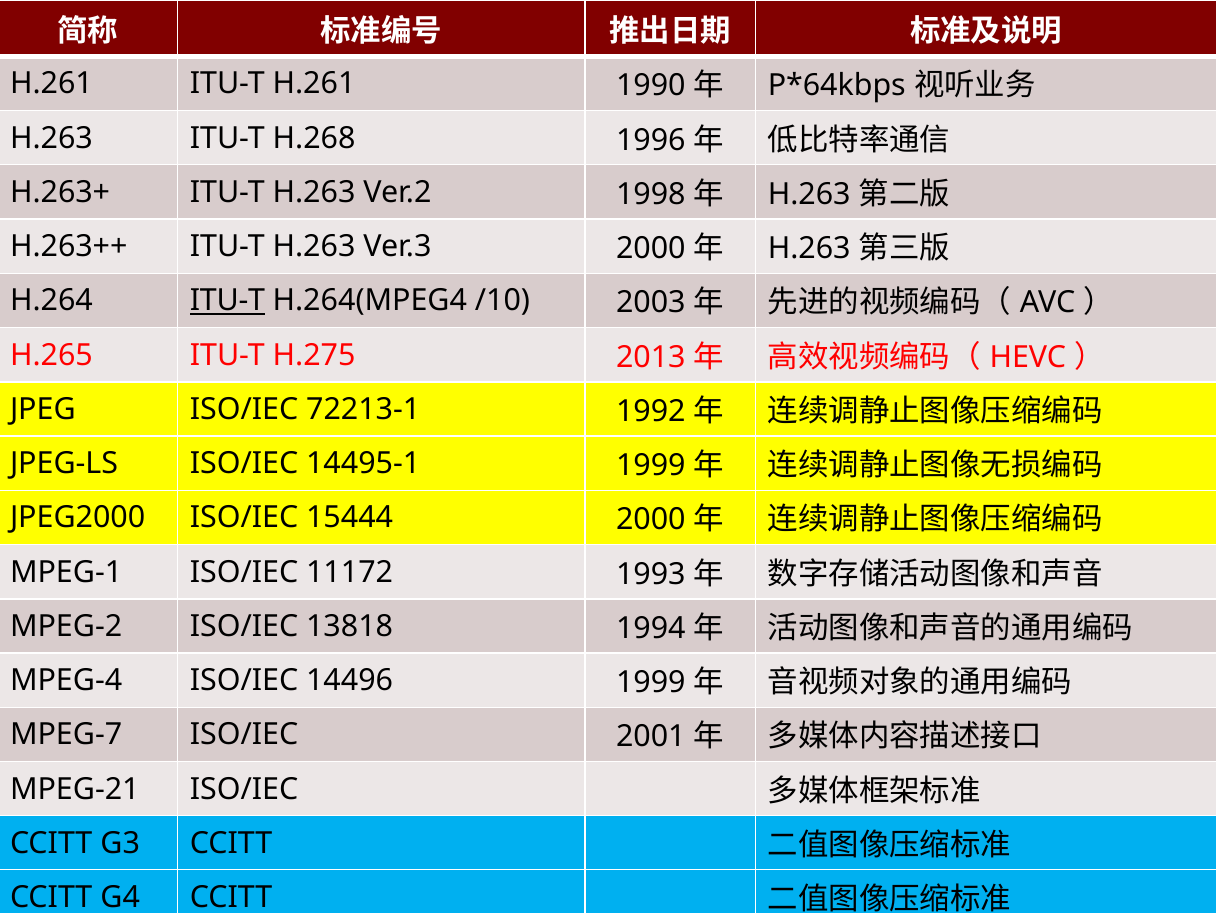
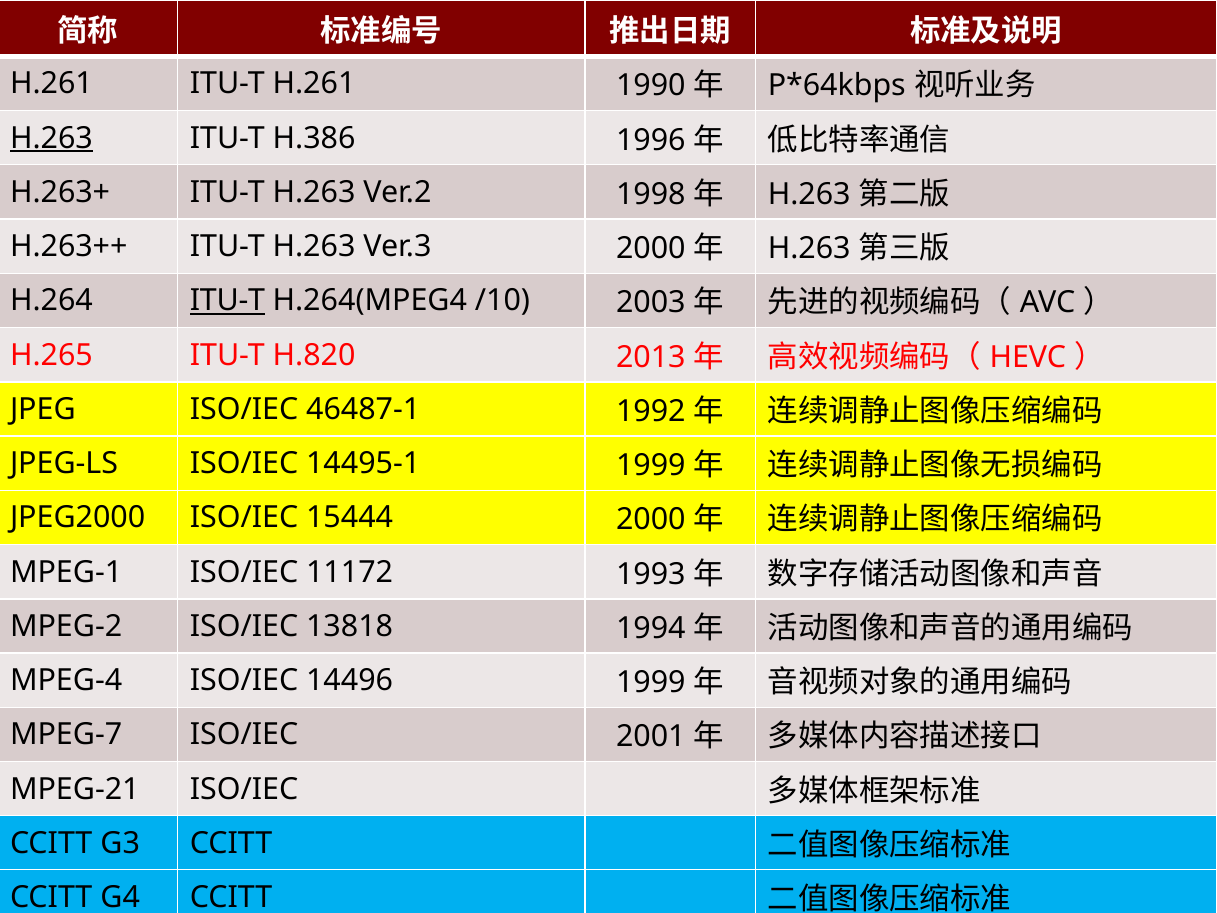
H.263 underline: none -> present (51, 138)
H.268: H.268 -> H.386 (314, 138)
H.275: H.275 -> H.820 (314, 355)
72213-1: 72213-1 -> 46487-1 (363, 409)
